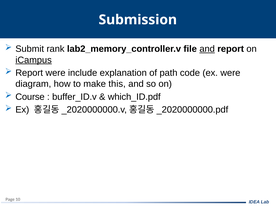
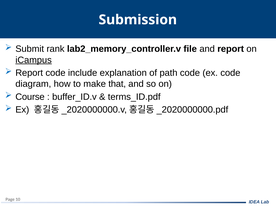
and underline: present -> none (207, 49)
Report were: were -> code (56, 73)
ex were: were -> code (230, 73)
this: this -> that (117, 84)
which_ID.pdf: which_ID.pdf -> terms_ID.pdf (134, 97)
